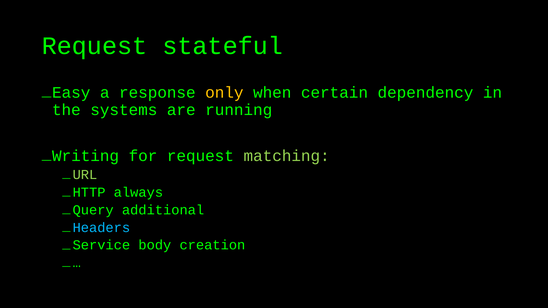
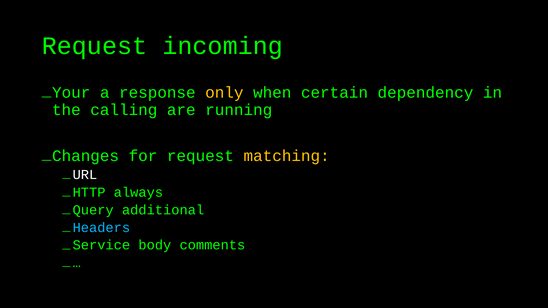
stateful: stateful -> incoming (223, 46)
Easy: Easy -> Your (71, 93)
systems: systems -> calling (124, 110)
Writing: Writing -> Changes (86, 156)
matching colour: light green -> yellow (287, 156)
URL colour: light green -> white (85, 175)
creation: creation -> comments (212, 245)
